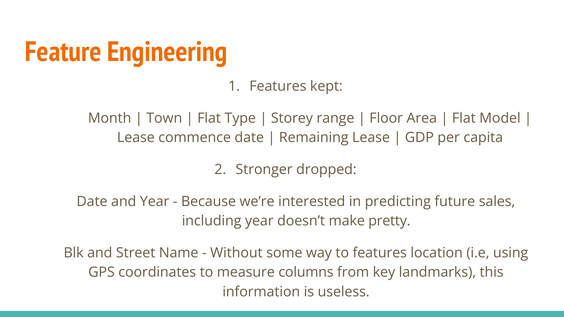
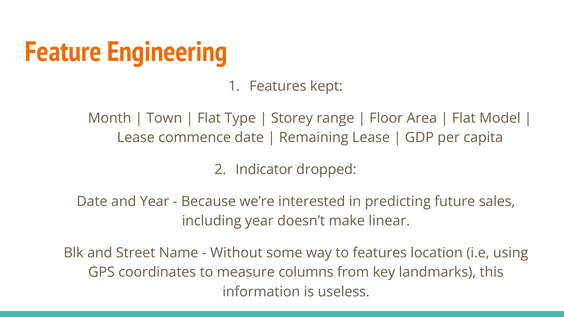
Stronger: Stronger -> Indicator (264, 170)
pretty: pretty -> linear (389, 221)
